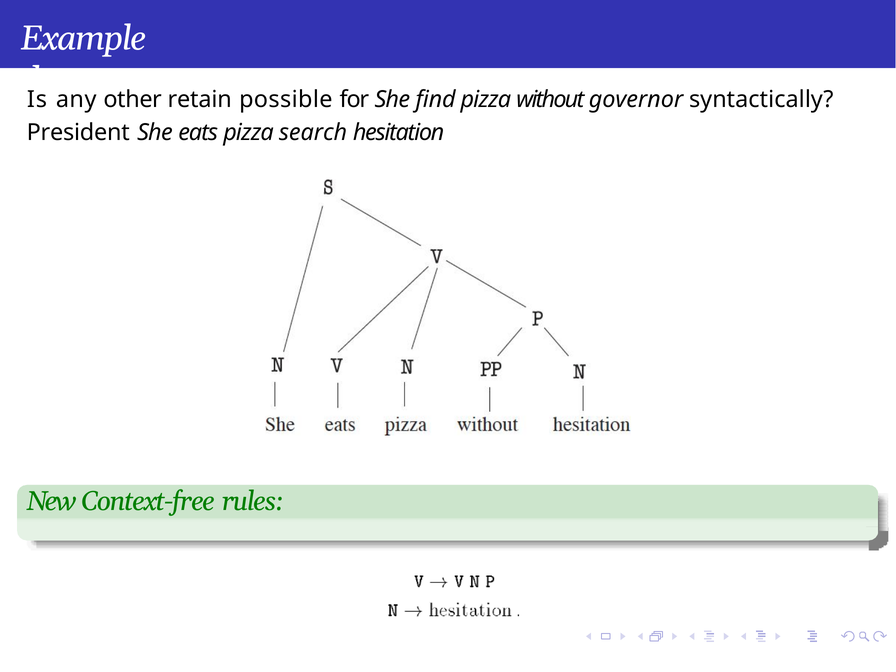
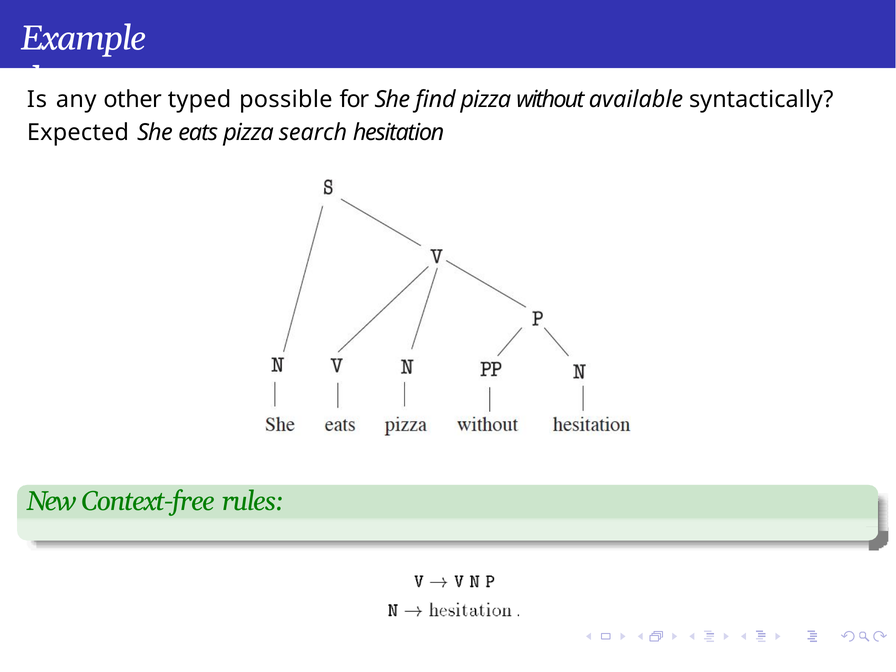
retain: retain -> typed (199, 100)
governor: governor -> available (636, 100)
President: President -> Expected (78, 133)
